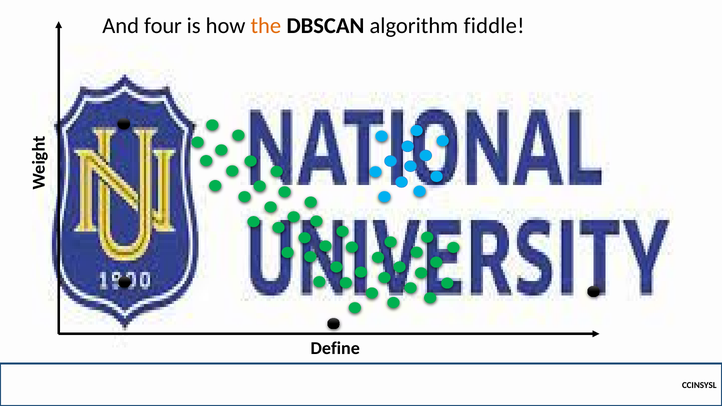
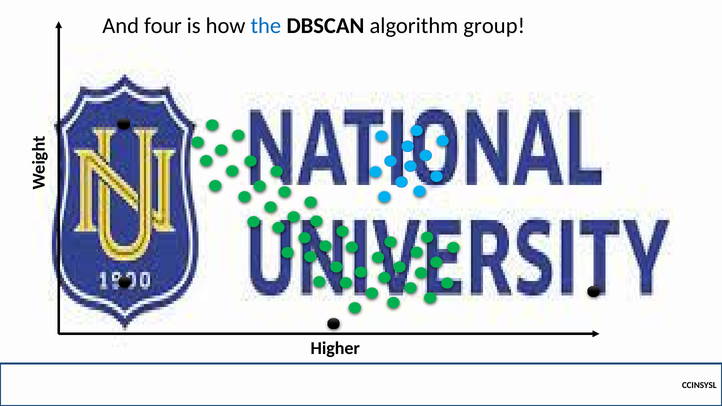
the colour: orange -> blue (266, 26)
fiddle: fiddle -> group (494, 26)
Define: Define -> Higher (335, 348)
